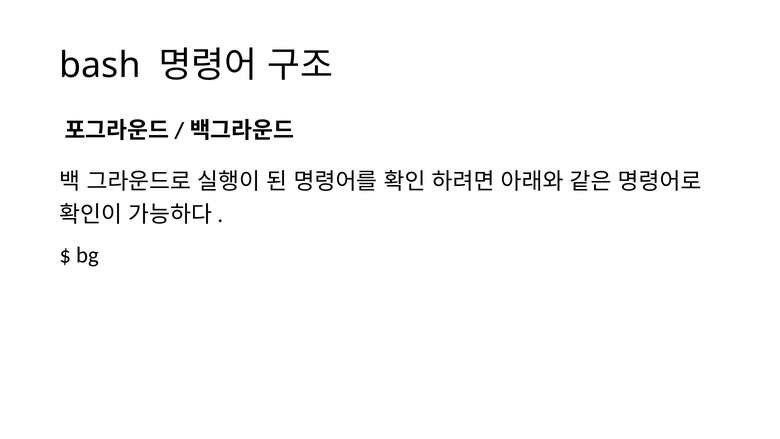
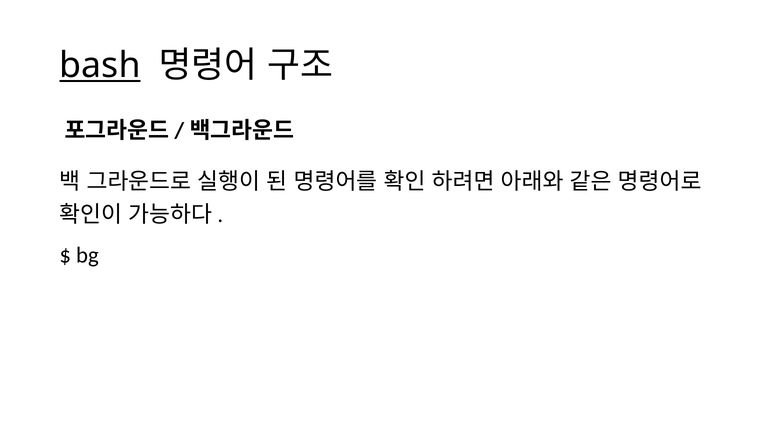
bash underline: none -> present (100, 66)
